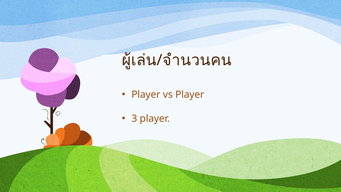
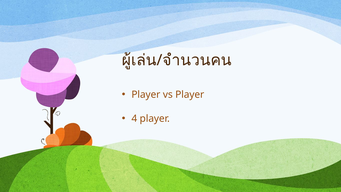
3: 3 -> 4 (134, 118)
